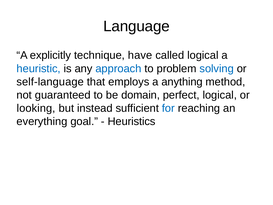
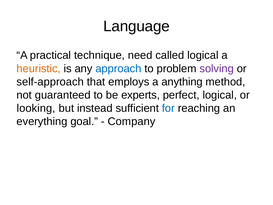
explicitly: explicitly -> practical (50, 55)
have: have -> need (140, 55)
heuristic colour: blue -> orange (39, 68)
solving colour: blue -> purple (217, 68)
self-language: self-language -> self-approach (50, 82)
domain: domain -> experts (141, 95)
Heuristics: Heuristics -> Company (132, 121)
